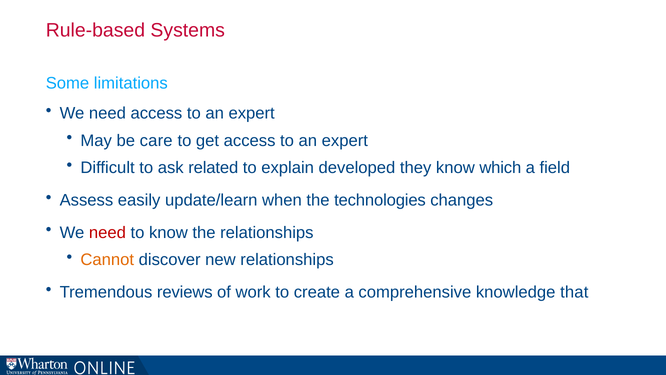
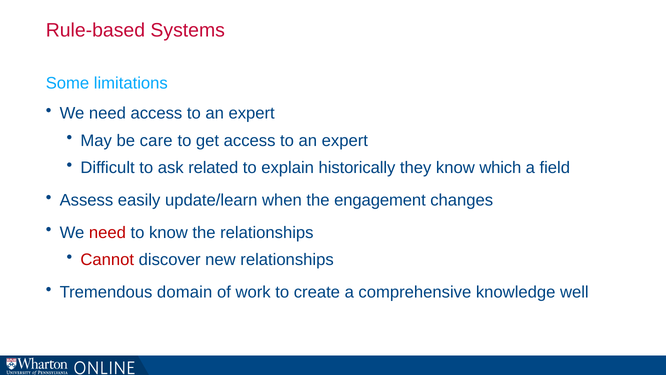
developed: developed -> historically (357, 168)
technologies: technologies -> engagement (380, 200)
Cannot colour: orange -> red (107, 260)
reviews: reviews -> domain (185, 292)
that: that -> well (574, 292)
